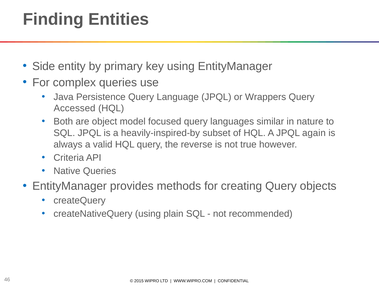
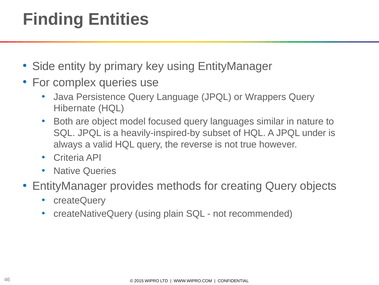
Accessed: Accessed -> Hibernate (75, 108)
again: again -> under (314, 133)
